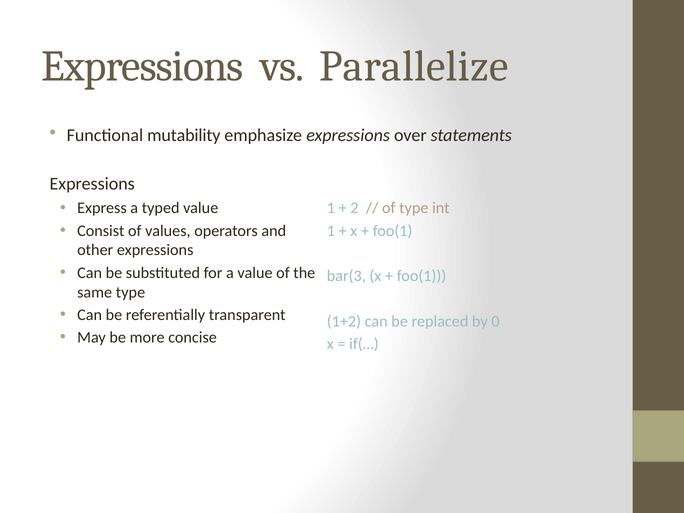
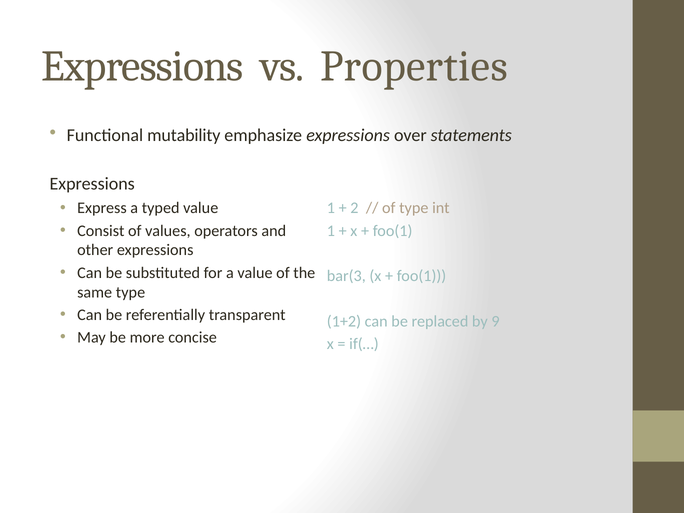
Parallelize: Parallelize -> Properties (414, 66)
0: 0 -> 9 (496, 321)
